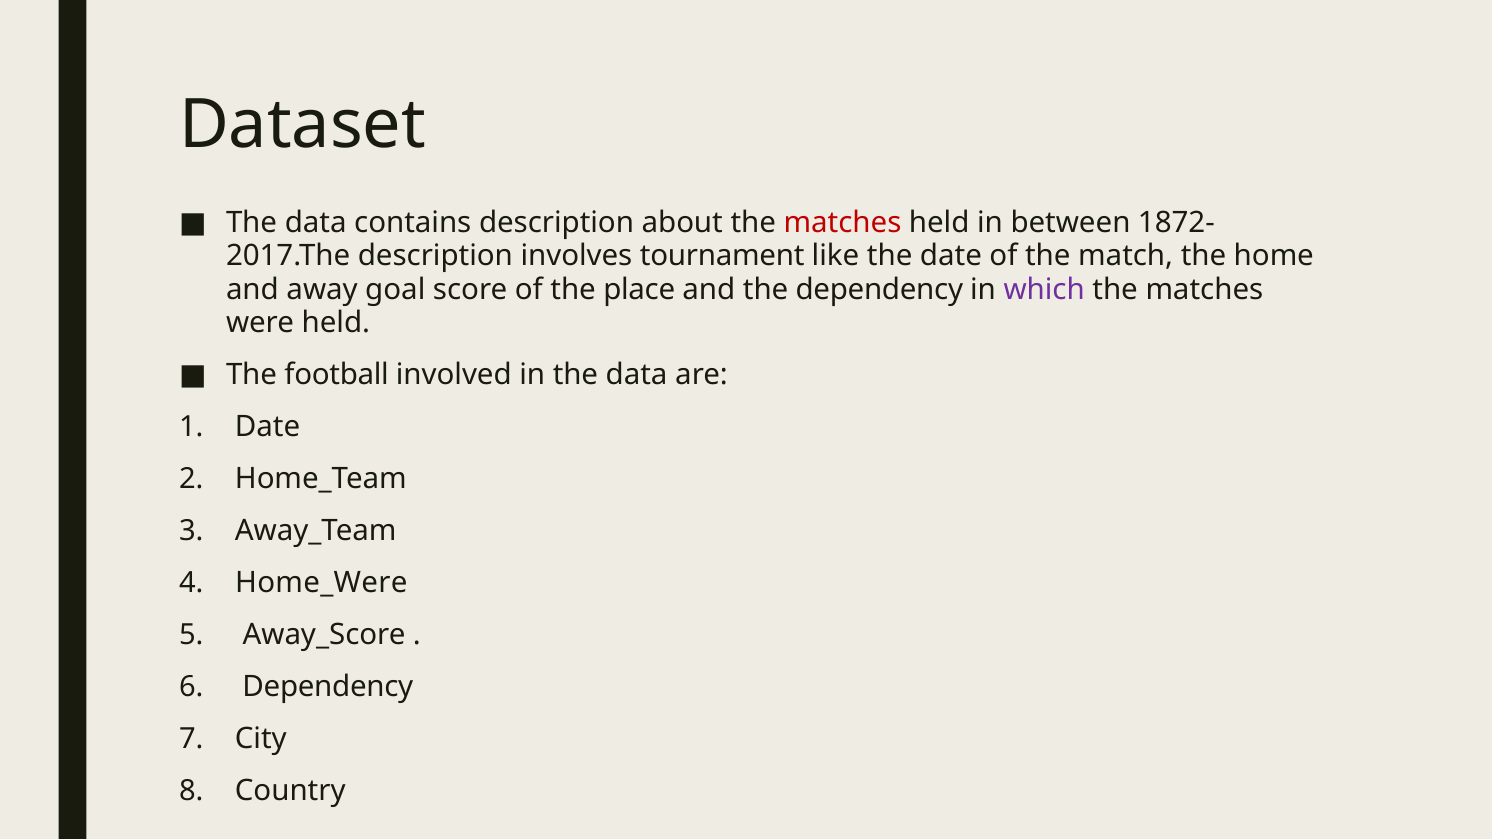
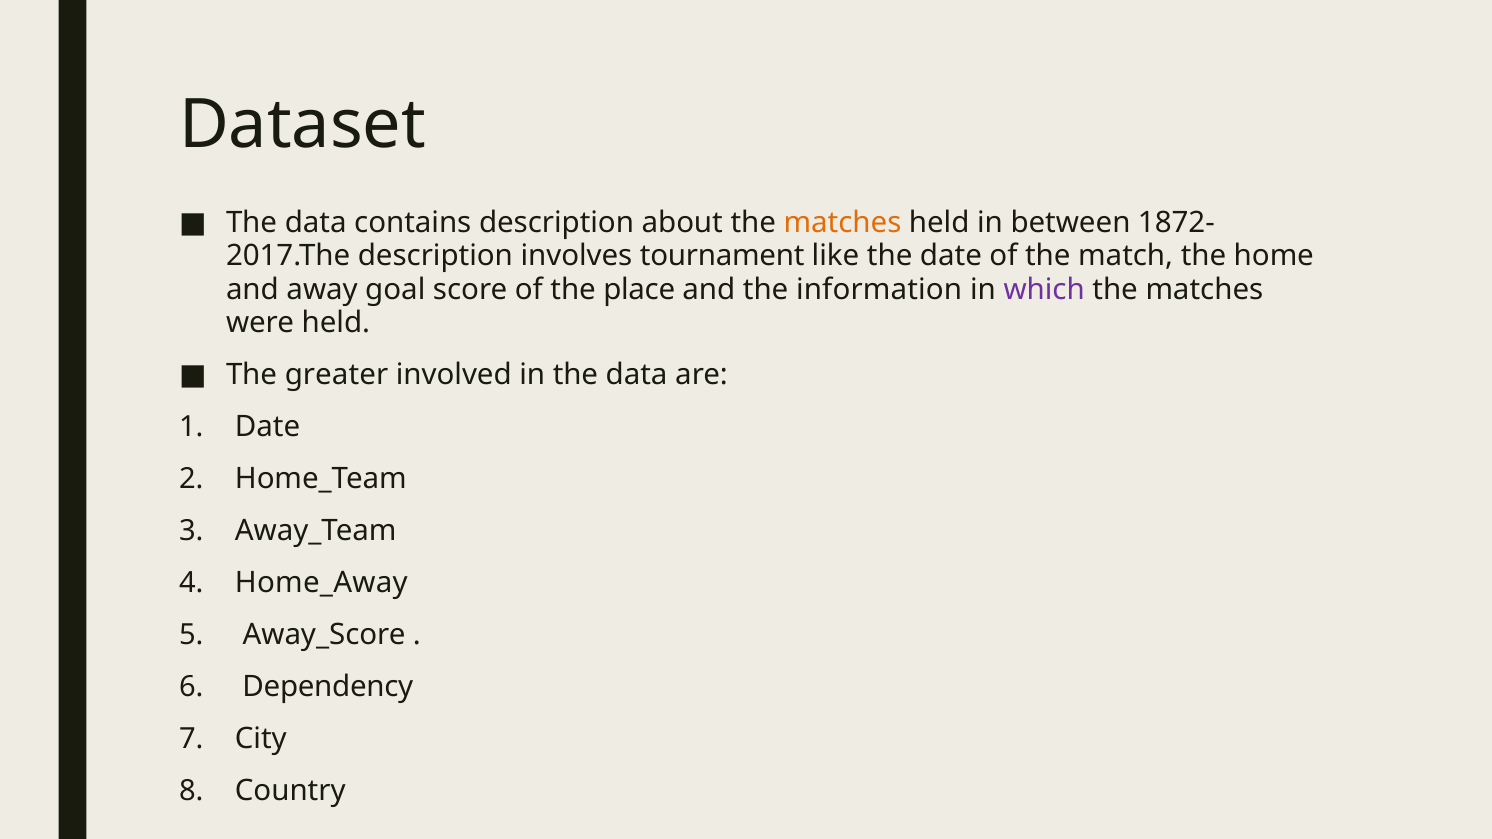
matches colour: red -> orange (843, 223)
the dependency: dependency -> information (879, 289)
football: football -> greater (336, 375)
Home_Were: Home_Were -> Home_Away (321, 583)
